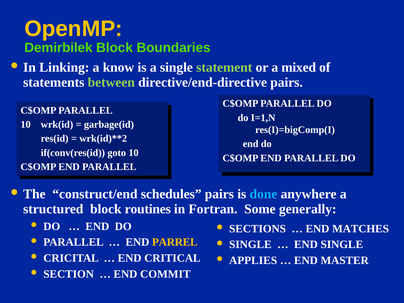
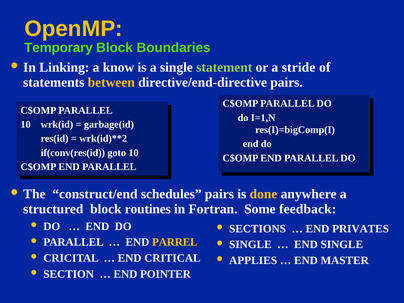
Demirbilek: Demirbilek -> Temporary (58, 48)
mixed: mixed -> stride (299, 67)
between colour: light green -> yellow (111, 83)
done colour: light blue -> yellow (263, 194)
generally: generally -> feedback (308, 209)
MATCHES: MATCHES -> PRIVATES (361, 229)
COMMIT: COMMIT -> POINTER (165, 274)
